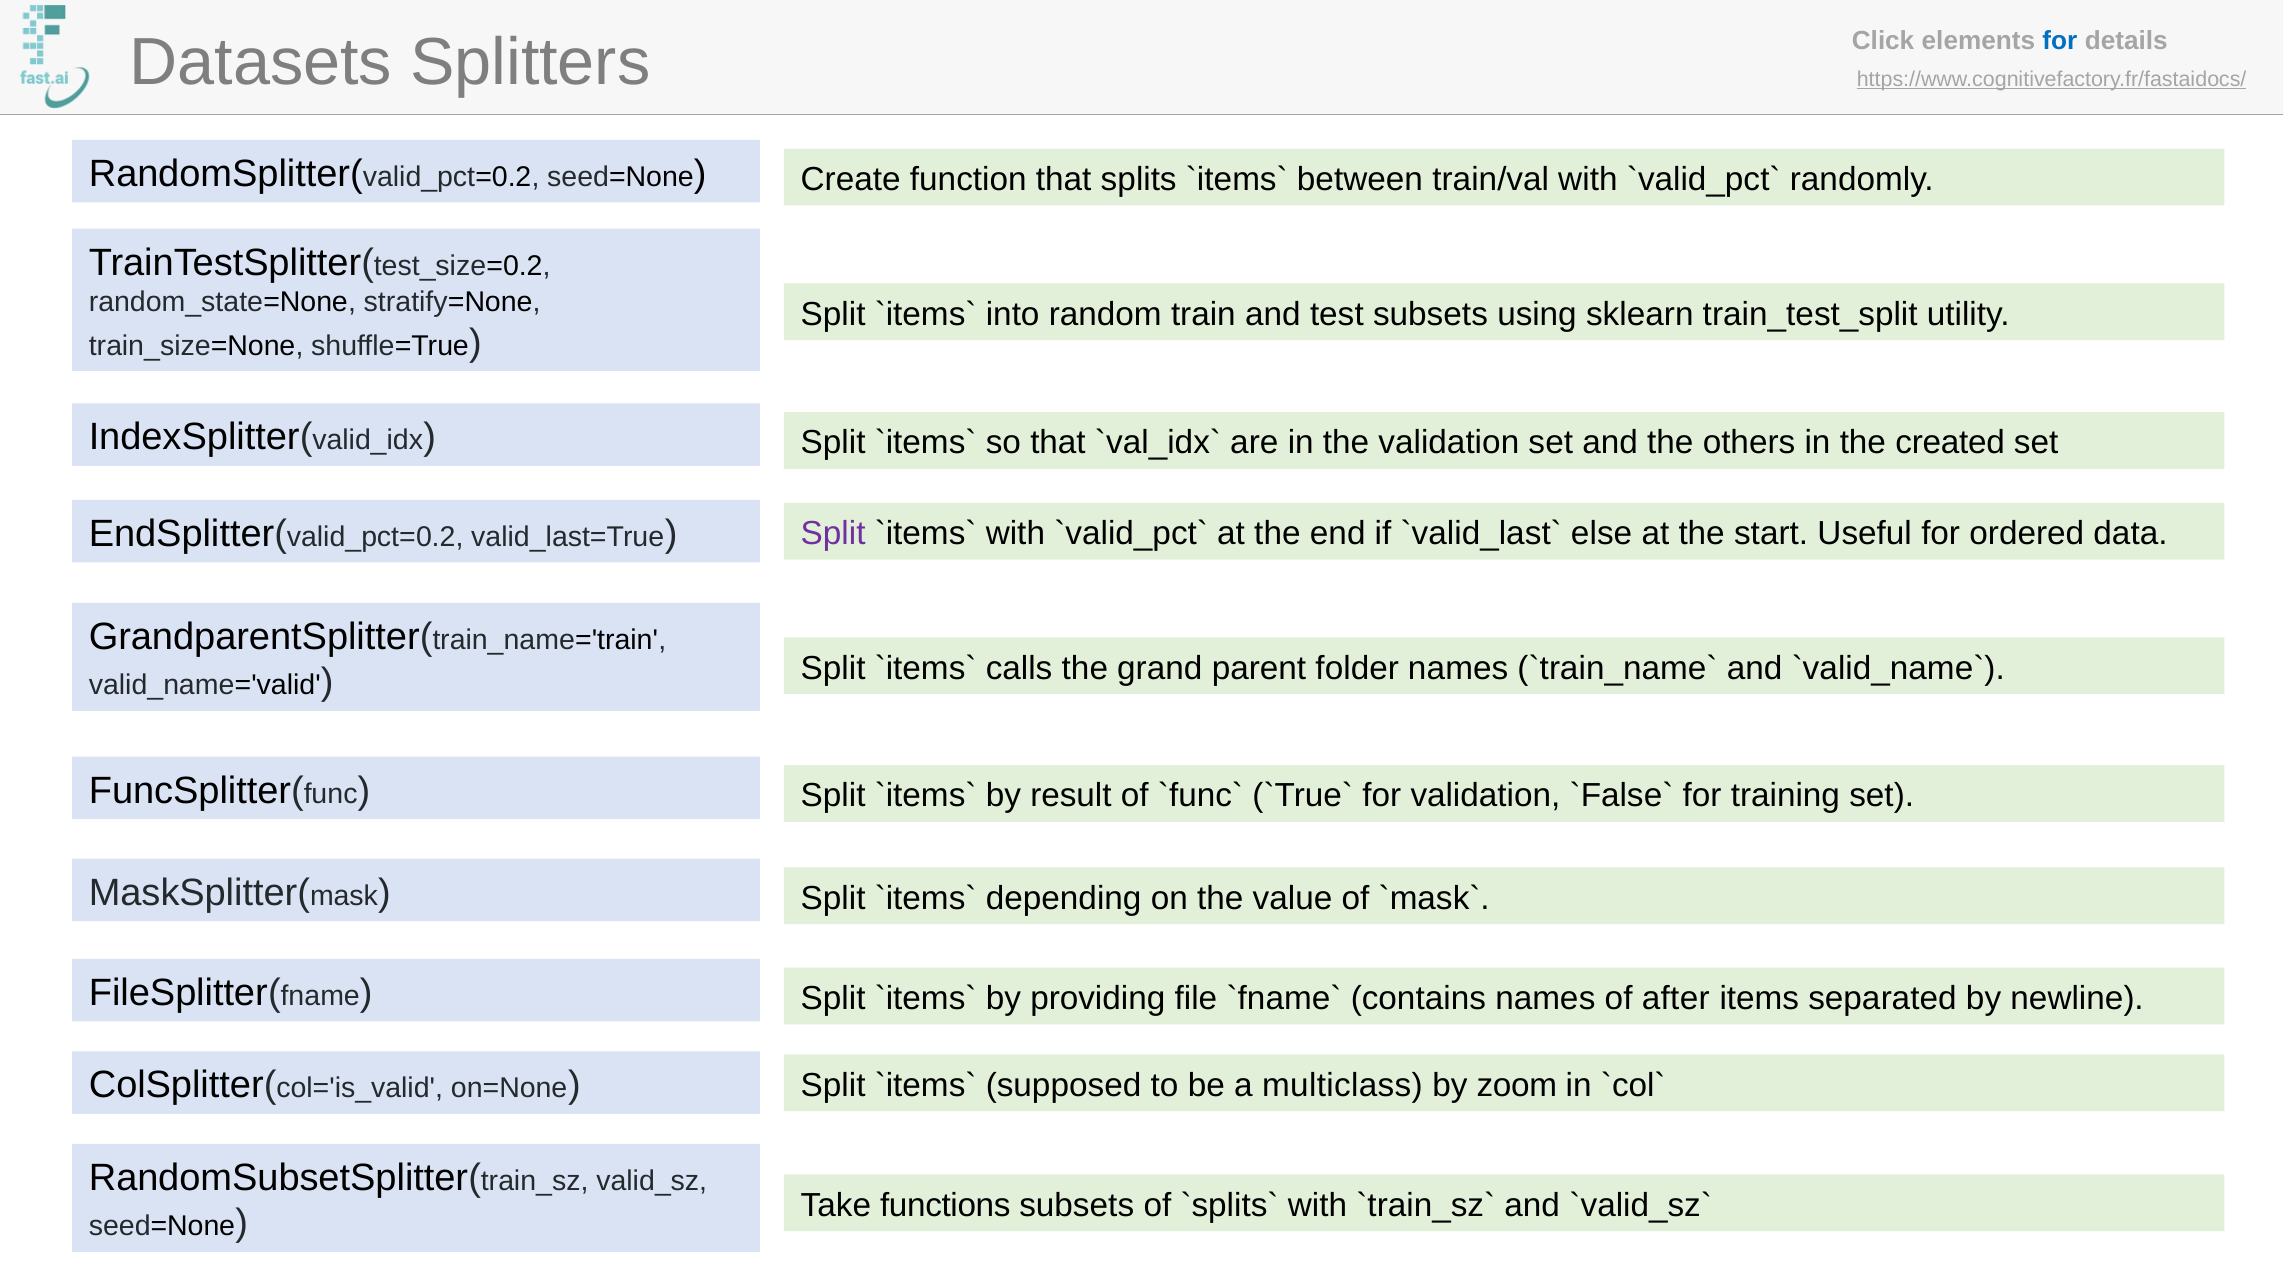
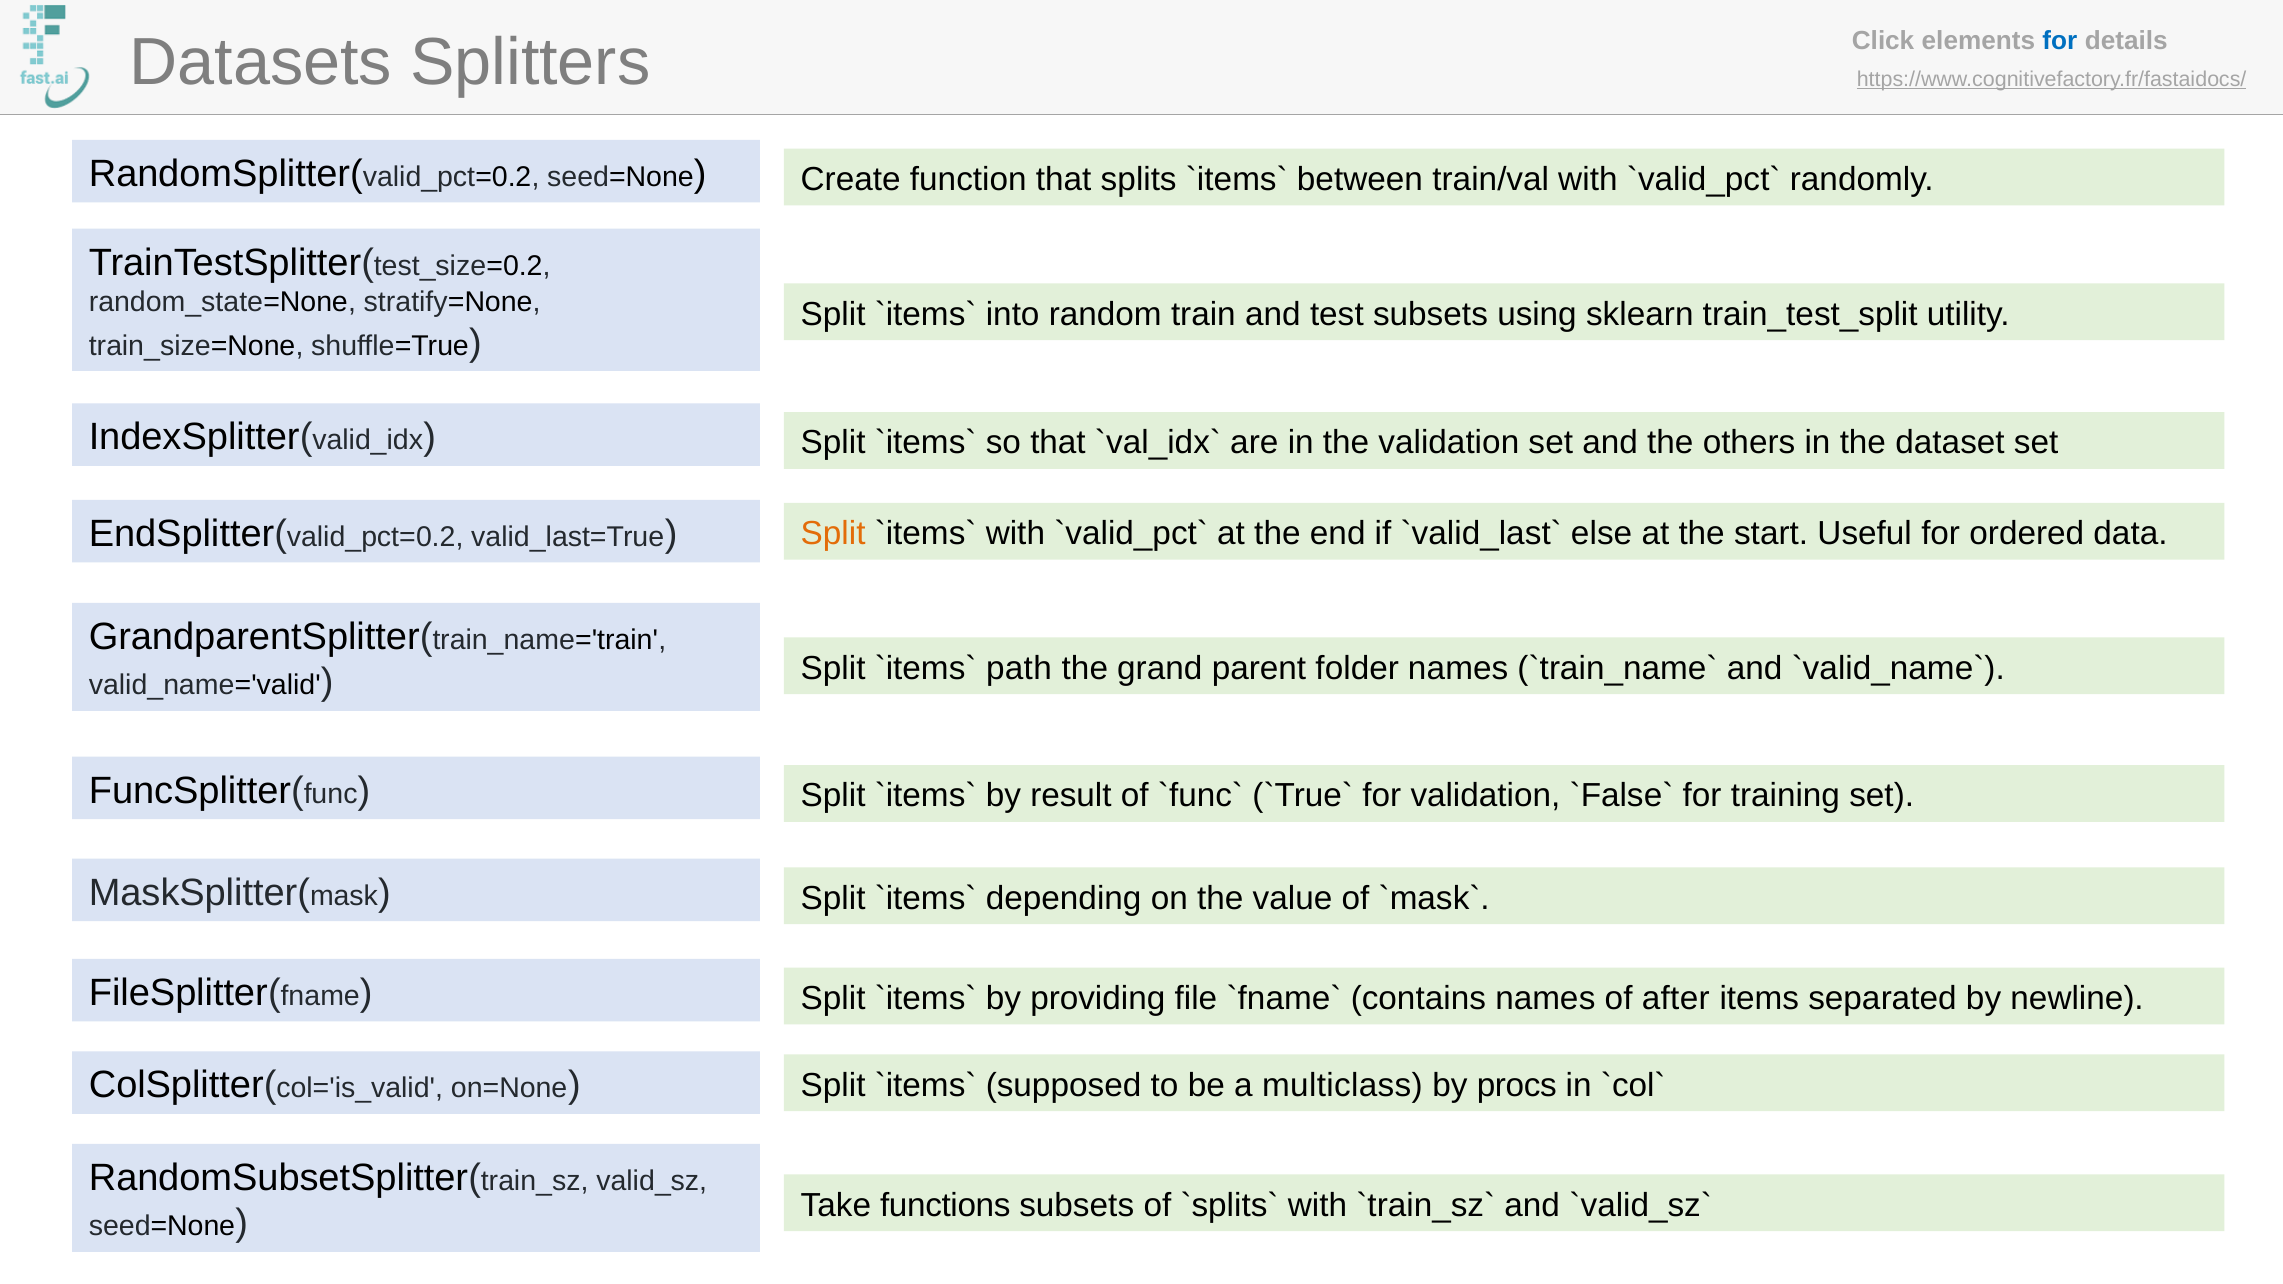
created: created -> dataset (1950, 443)
Split colour: purple -> orange (833, 534)
calls: calls -> path (1019, 668)
zoom: zoom -> procs (1517, 1085)
